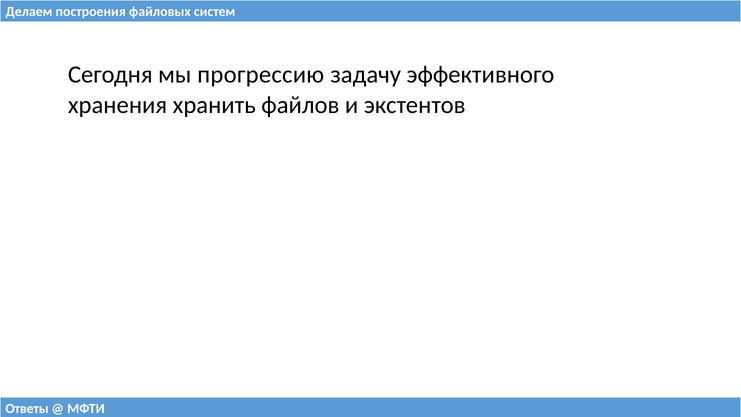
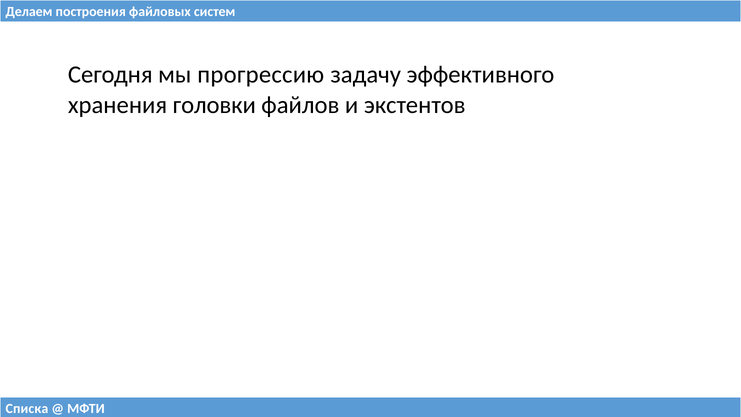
хранить: хранить -> головки (214, 105)
Ответы: Ответы -> Списка (27, 408)
